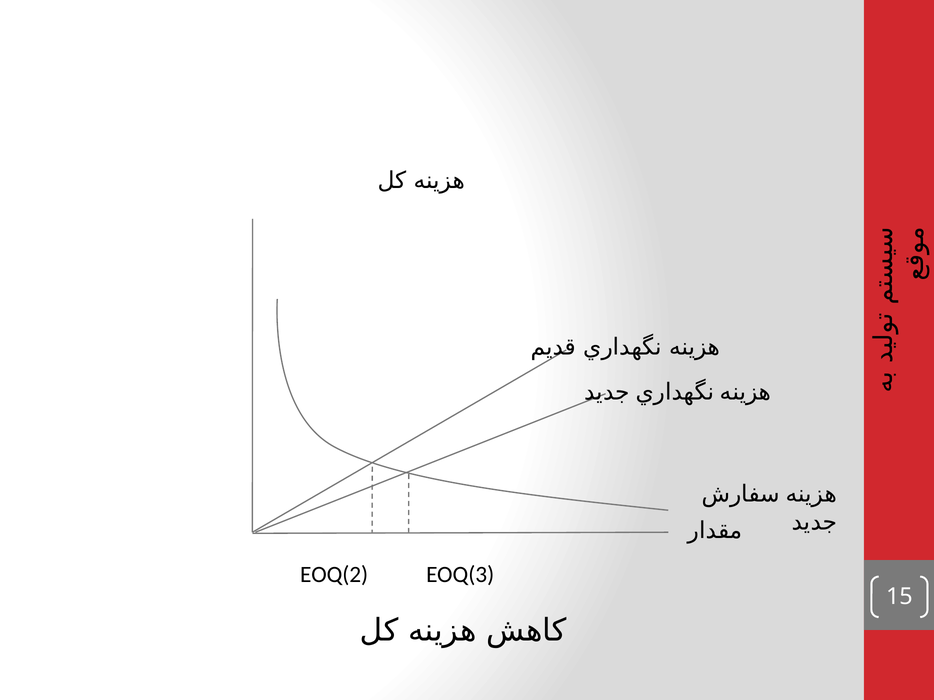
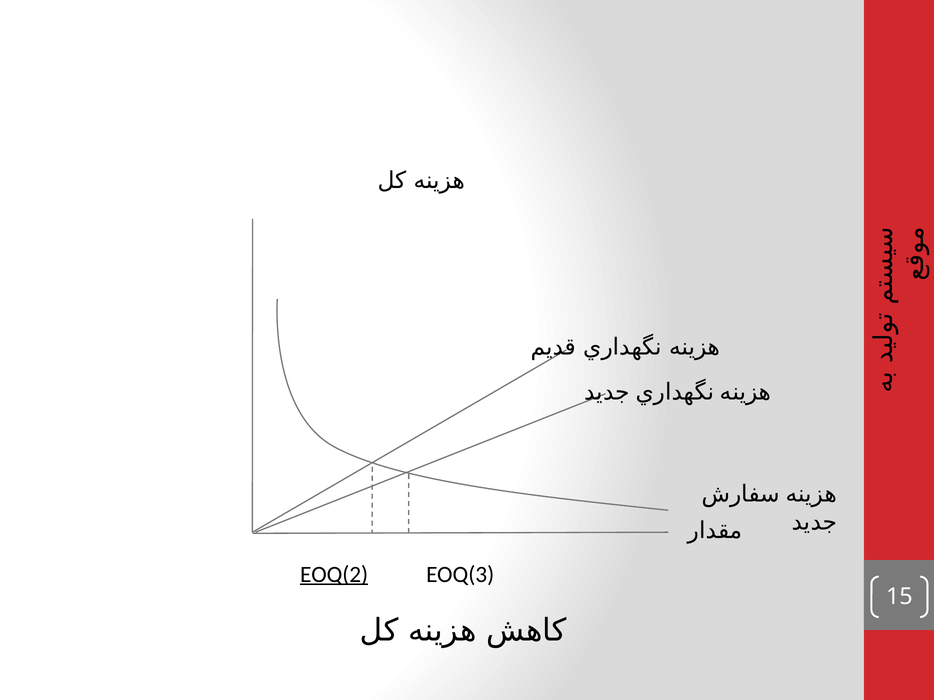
EOQ(2 underline: none -> present (334, 575)
